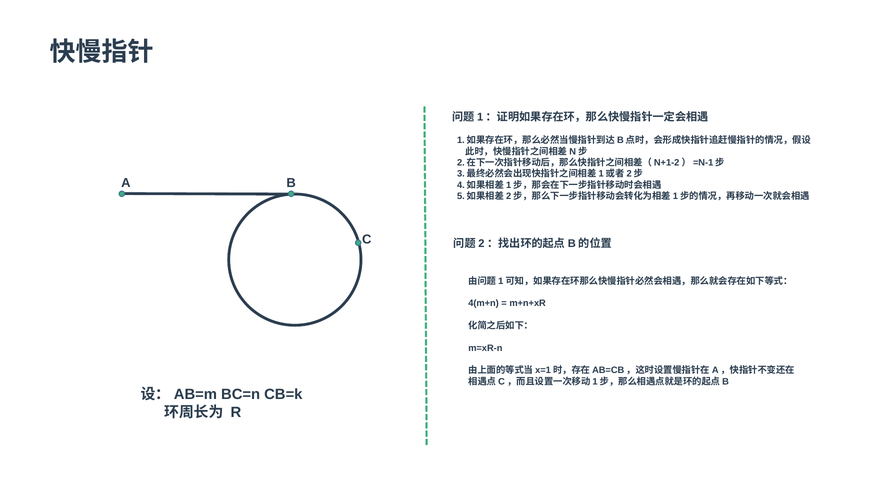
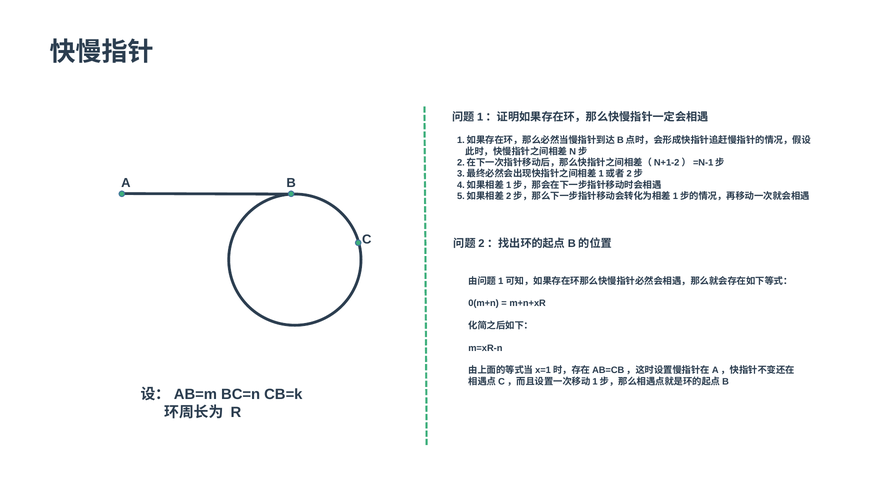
4(m+n: 4(m+n -> 0(m+n (484, 304)
